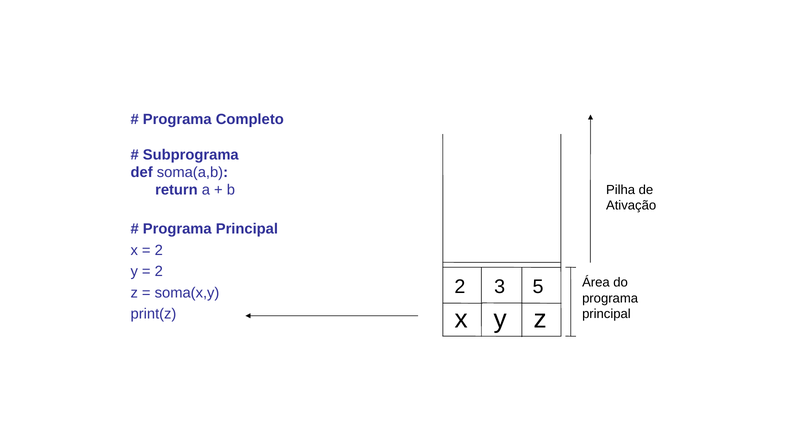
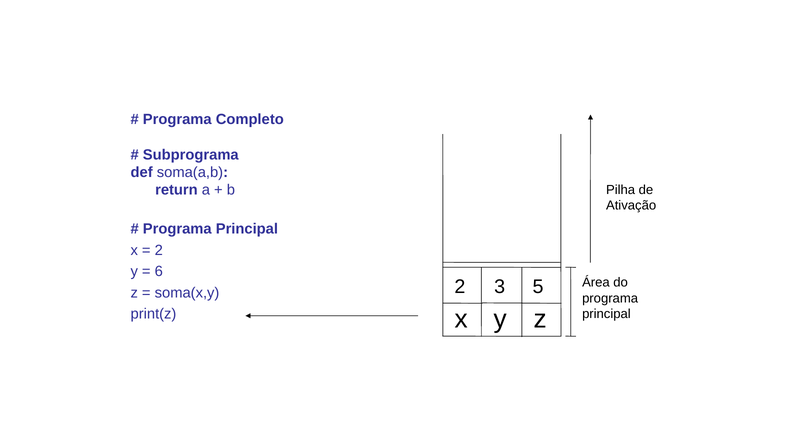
2: 2 -> 6 (159, 271)
